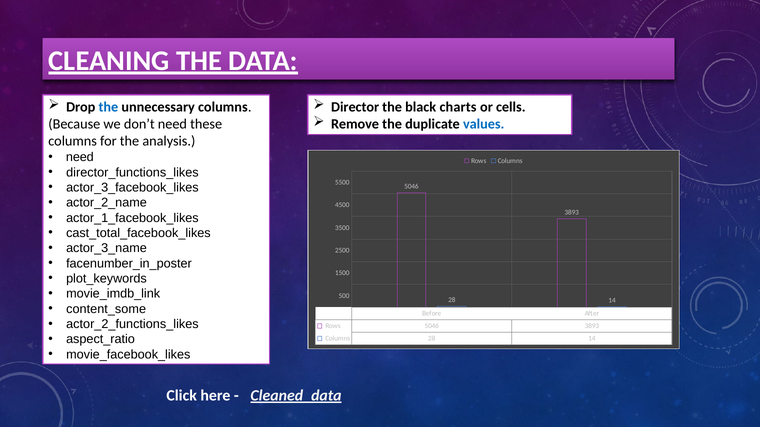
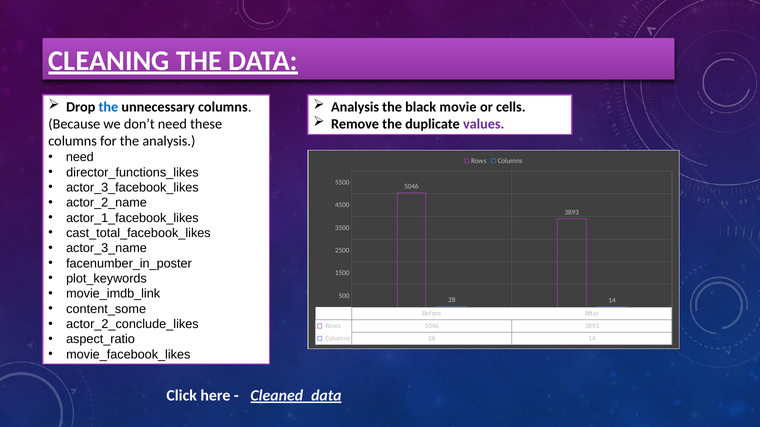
Director: Director -> Analysis (355, 107)
charts: charts -> movie (458, 107)
values colour: blue -> purple (484, 124)
actor_2_functions_likes: actor_2_functions_likes -> actor_2_conclude_likes (132, 324)
